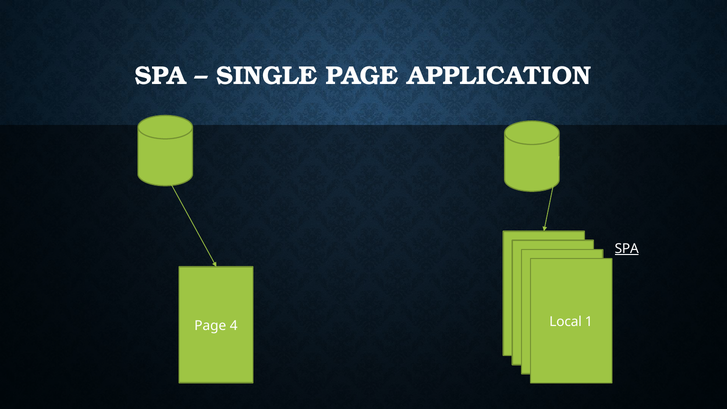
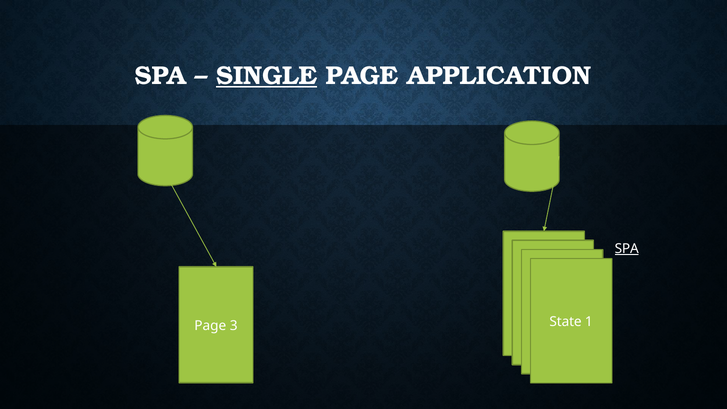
SINGLE underline: none -> present (267, 76)
Local: Local -> State (566, 322)
4: 4 -> 3 (234, 326)
